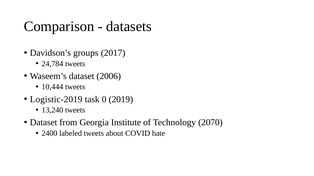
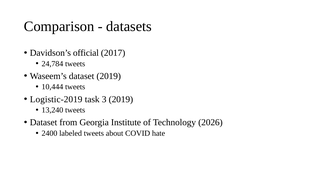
groups: groups -> official (86, 53)
dataset 2006: 2006 -> 2019 (109, 76)
0: 0 -> 3 (104, 100)
2070: 2070 -> 2026 (210, 123)
